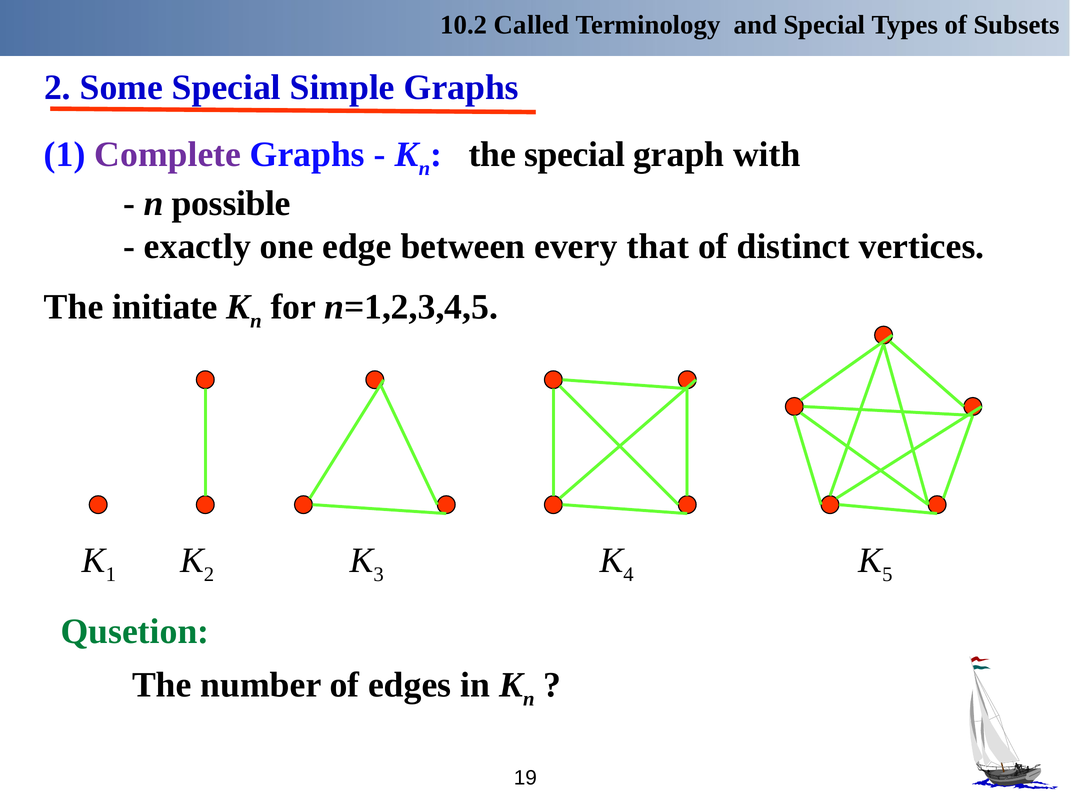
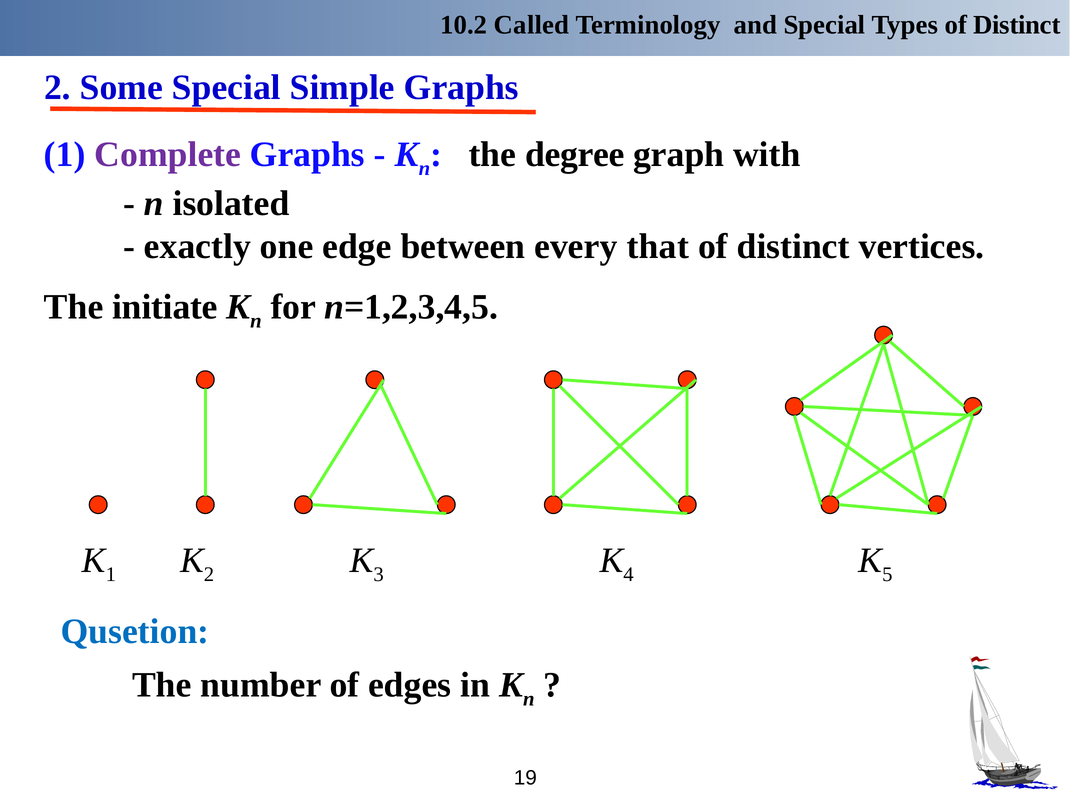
Types of Subsets: Subsets -> Distinct (1017, 25)
the special: special -> degree (575, 155)
possible: possible -> isolated (231, 203)
Qusetion colour: green -> blue (135, 632)
